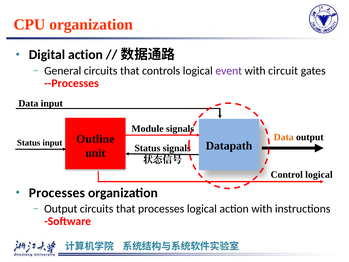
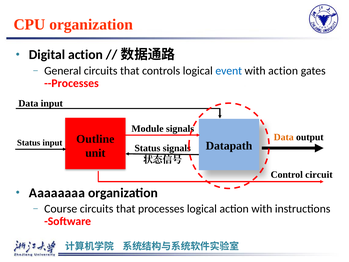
event colour: purple -> blue (229, 71)
with circuit: circuit -> action (283, 71)
Control logical: logical -> circuit (319, 174)
Processes: Processes -> Aaaaaaaa (57, 193)
Output: Output -> Course (61, 209)
